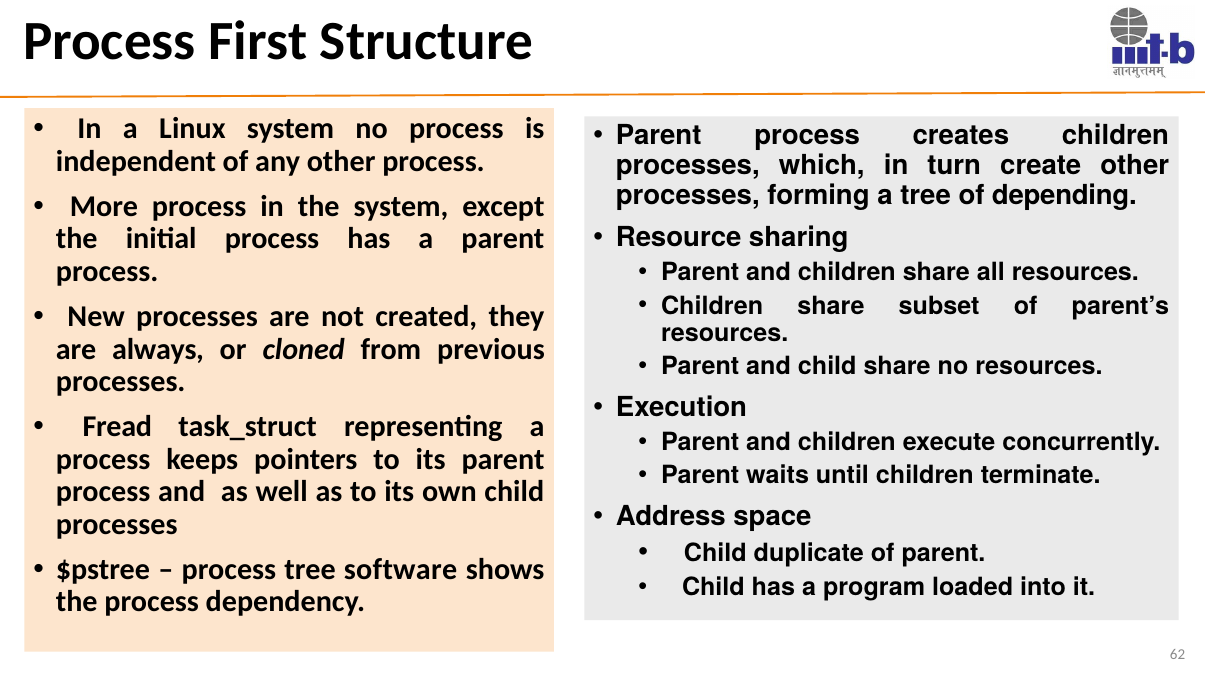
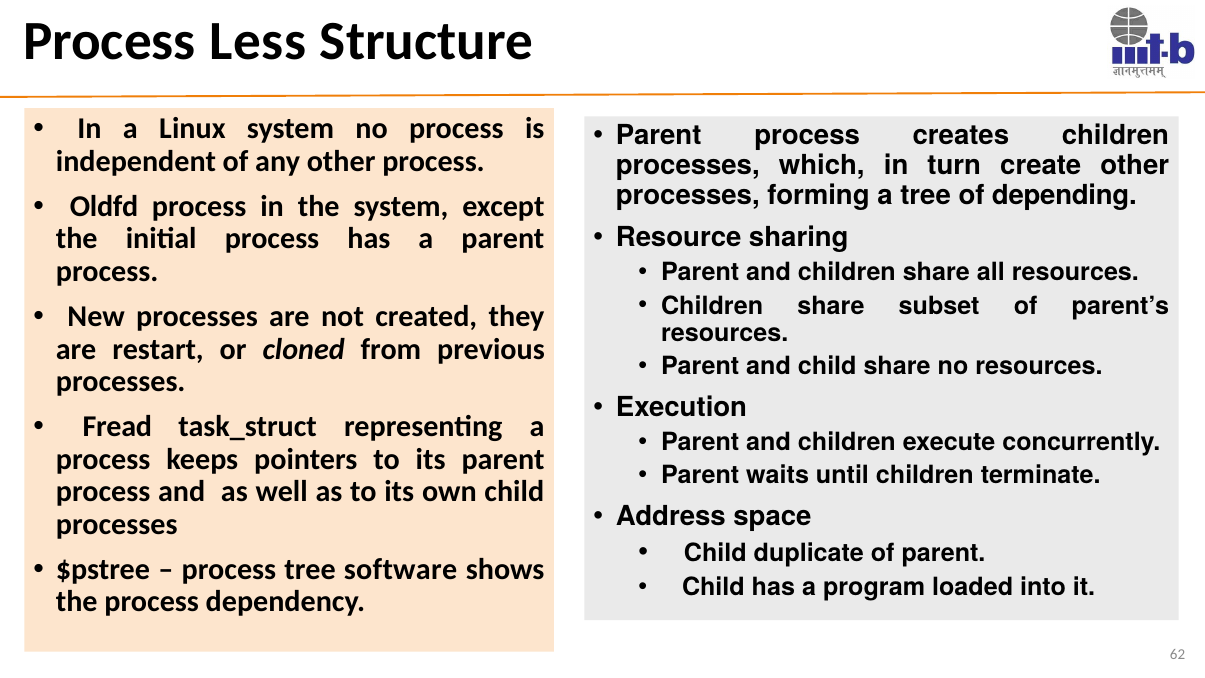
First: First -> Less (258, 41)
More: More -> Oldfd (104, 206)
always: always -> restart (158, 349)
